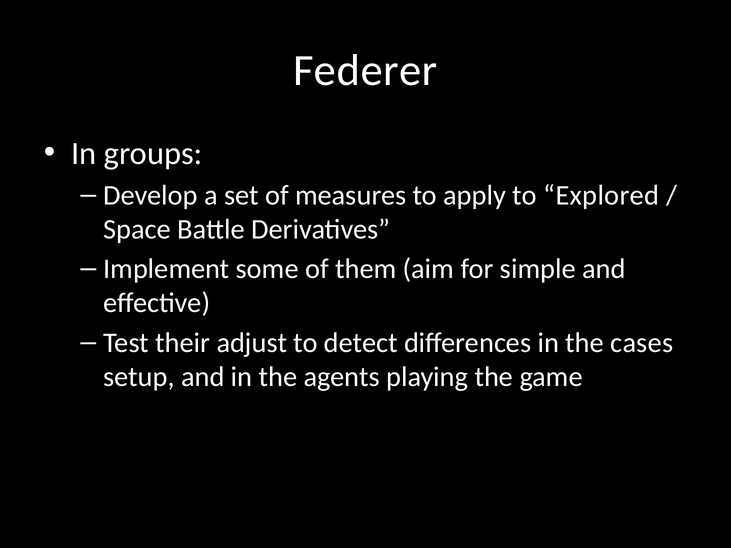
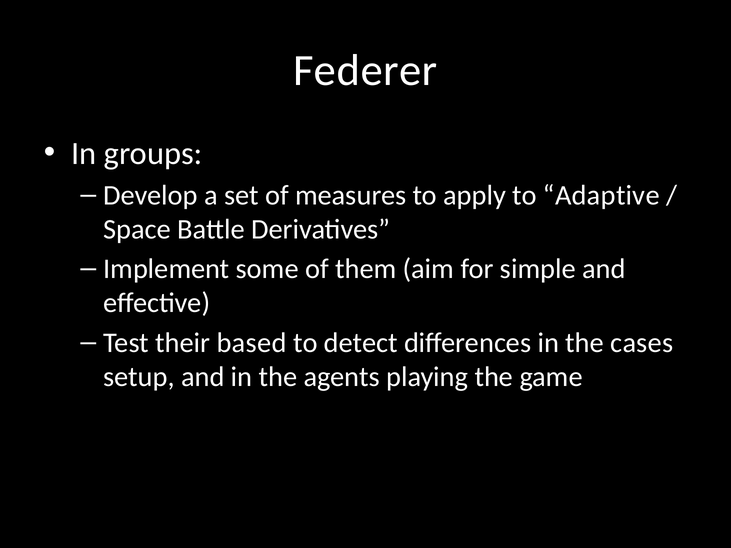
Explored: Explored -> Adaptive (601, 195)
adjust: adjust -> based (252, 343)
